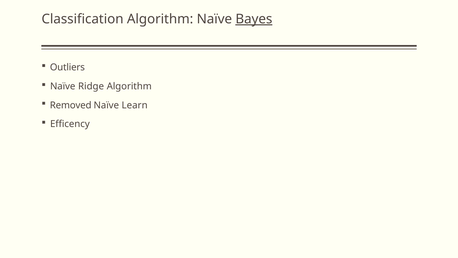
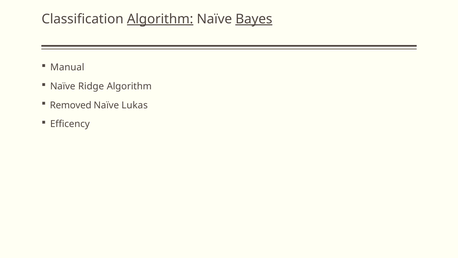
Algorithm underline: none -> present (160, 19)
Outliers: Outliers -> Manual (67, 67)
Learn: Learn -> Lukas (135, 105)
